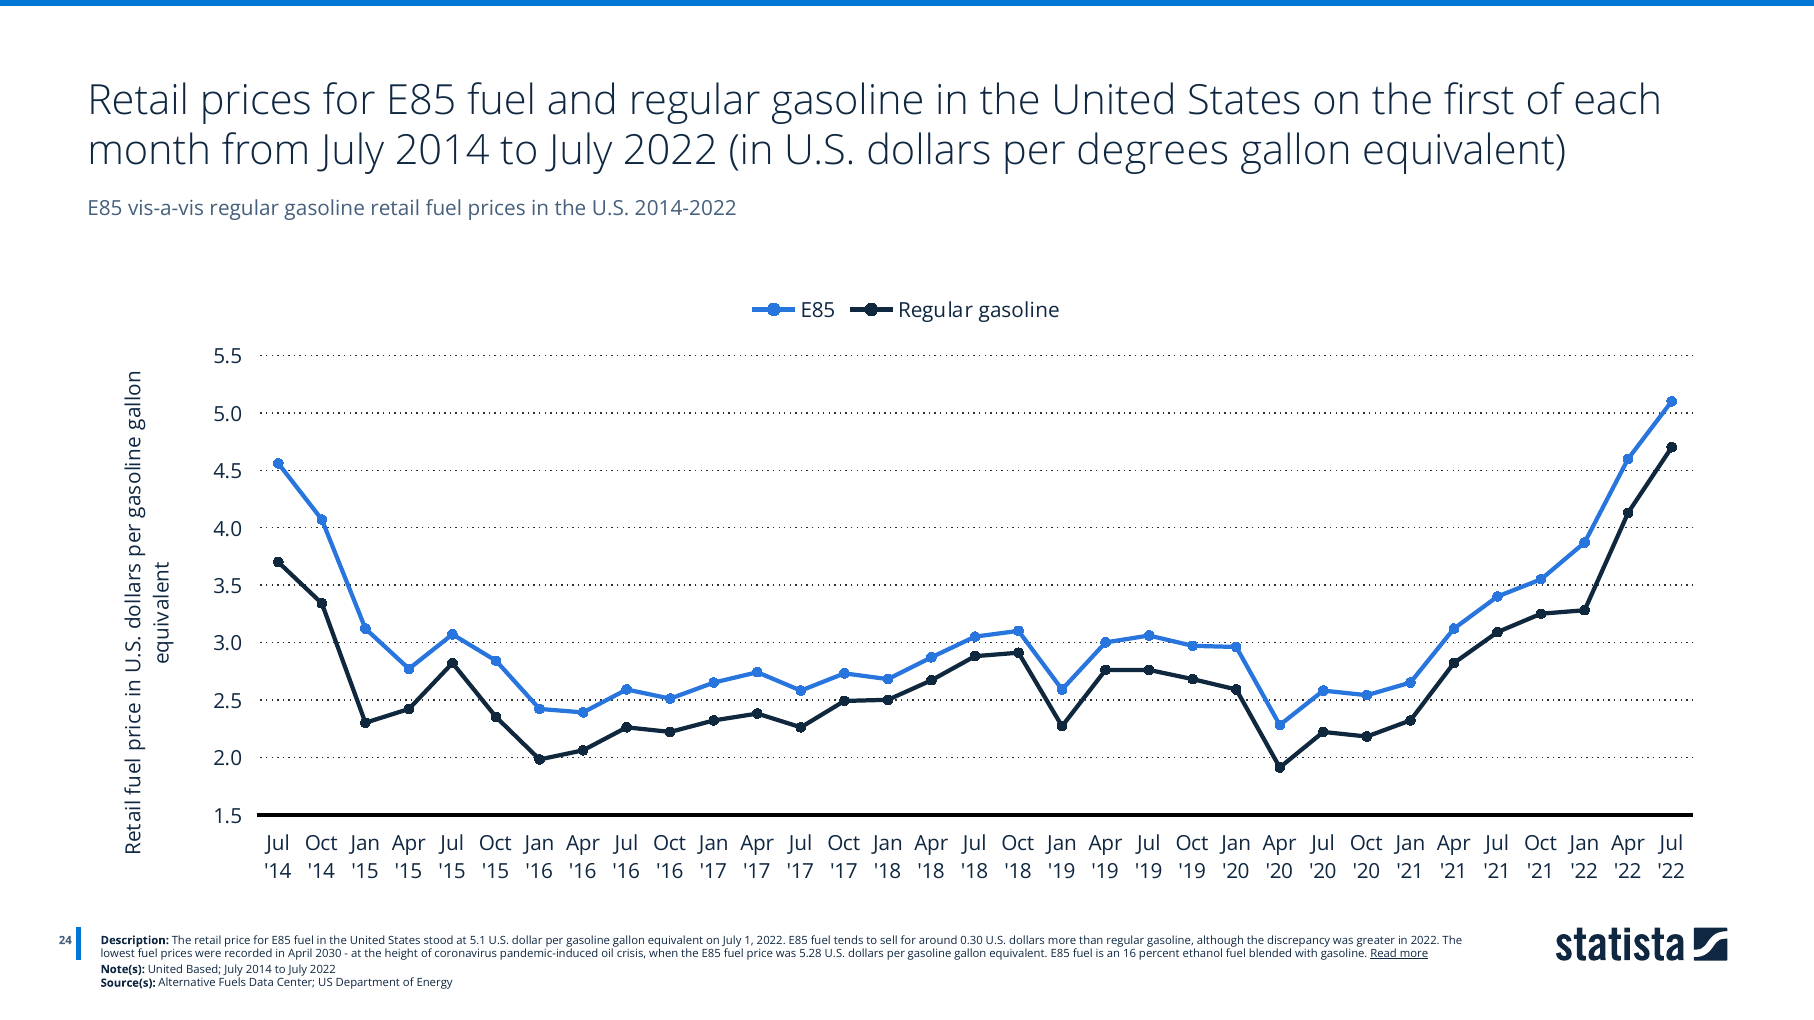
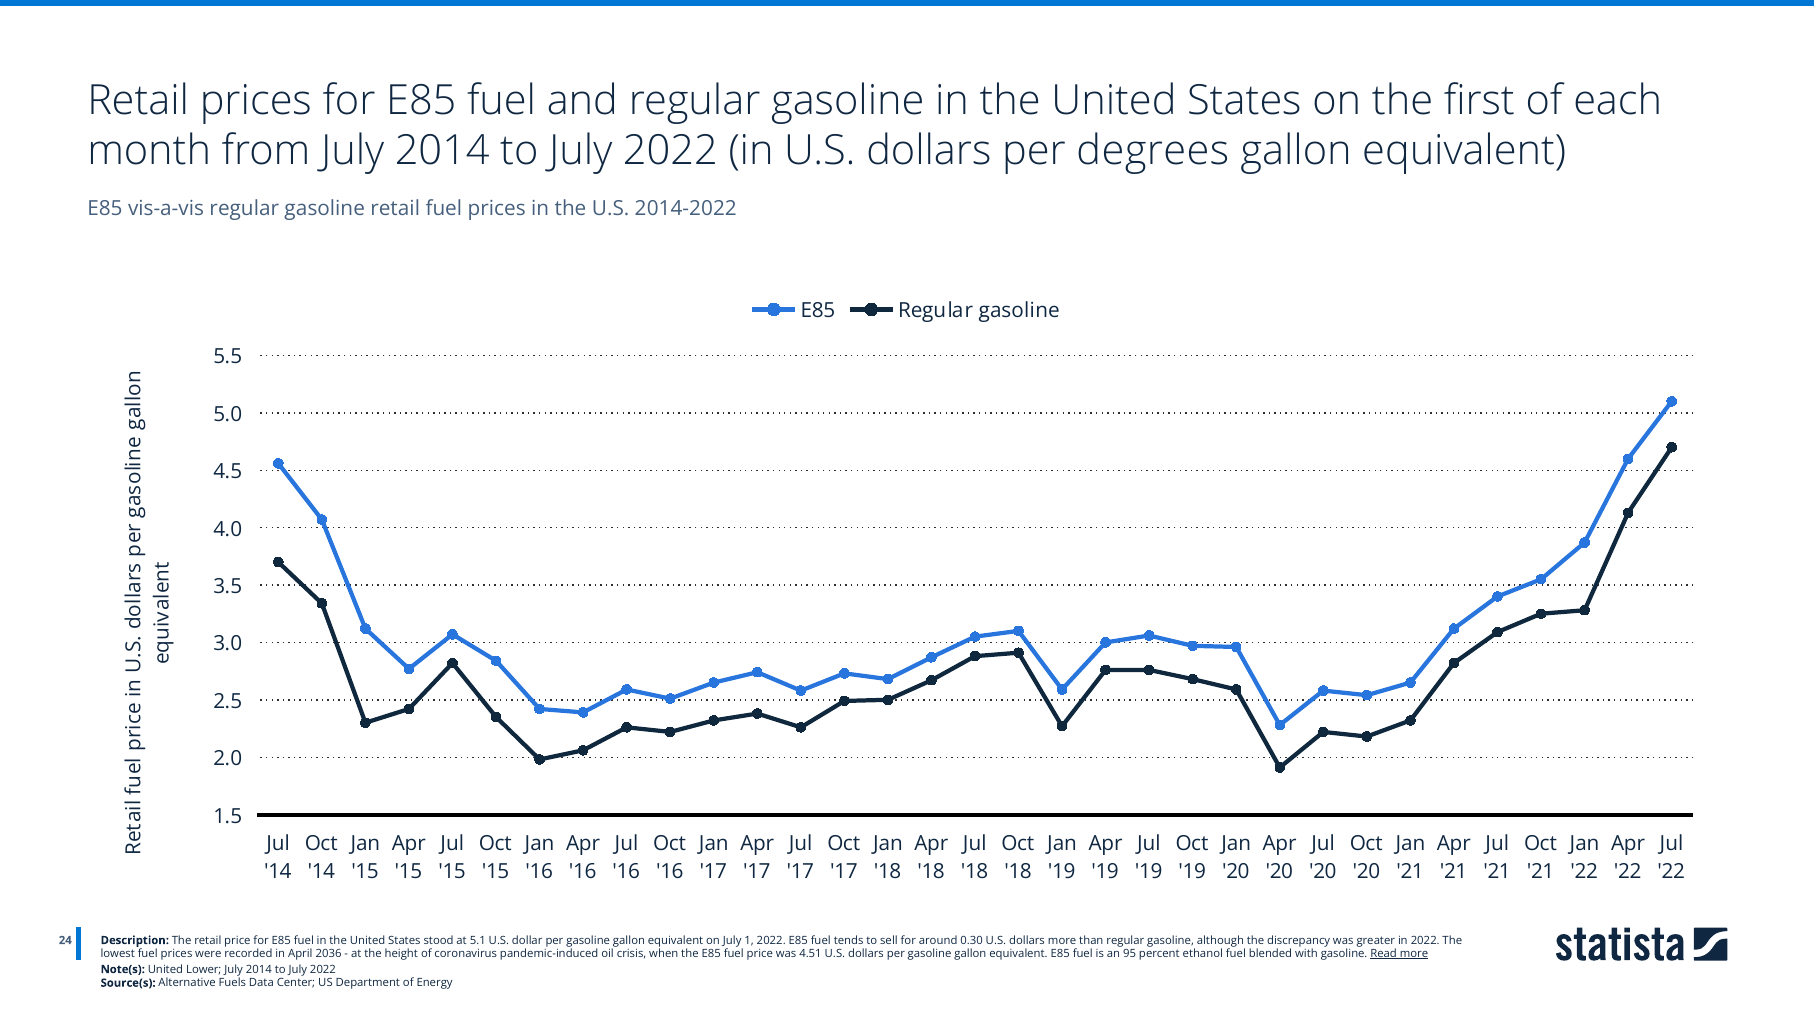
2030: 2030 -> 2036 (329, 954)
5.28: 5.28 -> 4.51 (811, 954)
an 16: 16 -> 95 (1130, 954)
Based: Based -> Lower (204, 970)
